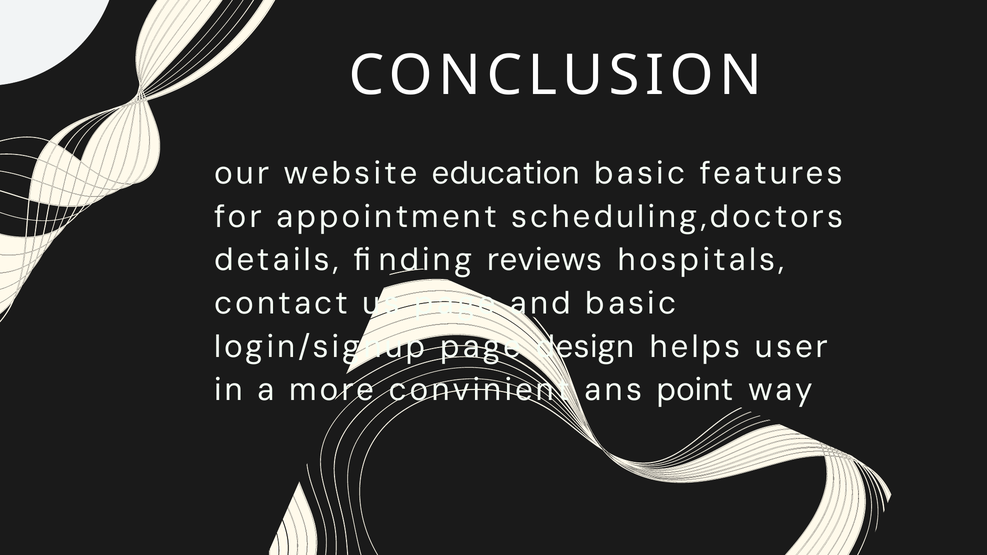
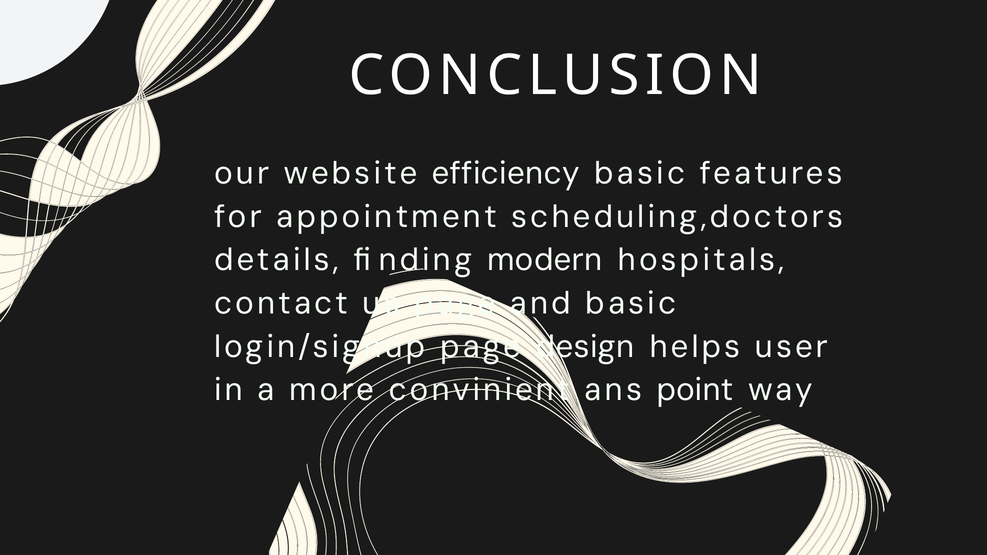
education: education -> efficiency (506, 173)
reviews: reviews -> modern (545, 260)
